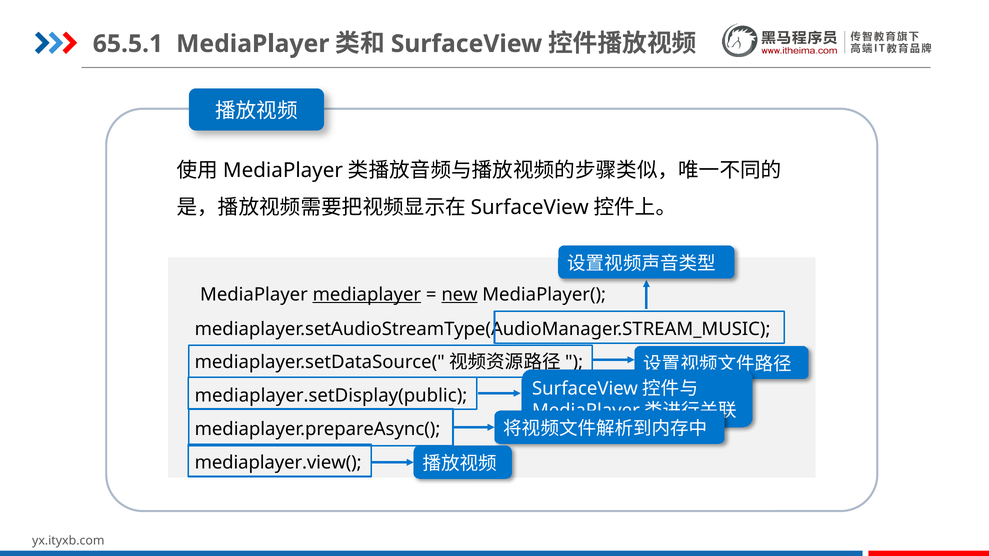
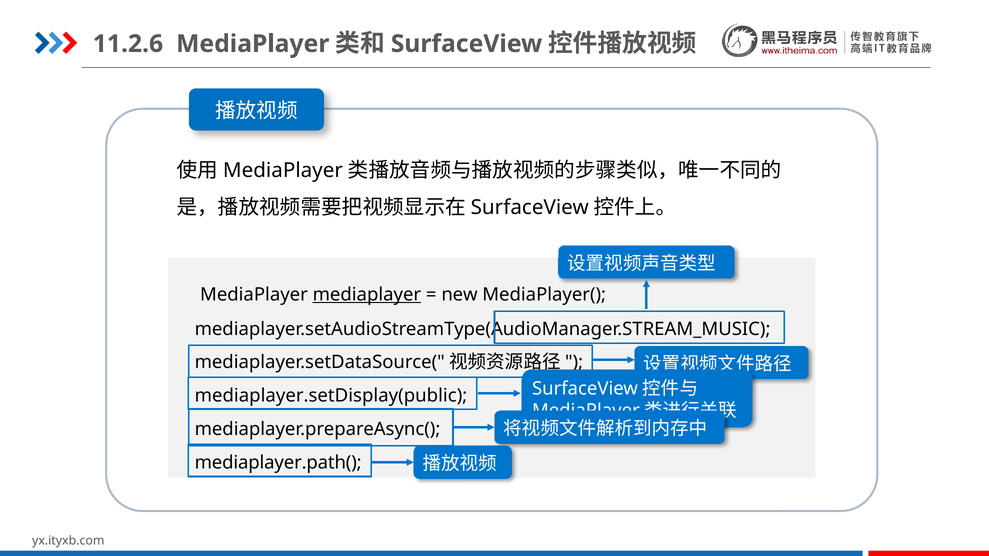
65.5.1: 65.5.1 -> 11.2.6 (128, 44)
new underline: present -> none (459, 295)
mediaplayer.view(: mediaplayer.view( -> mediaplayer.path( (278, 463)
